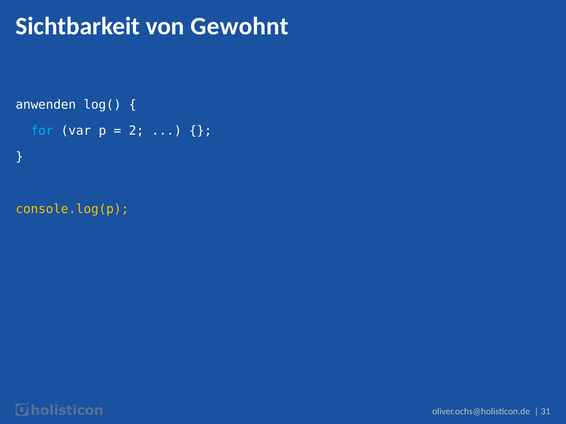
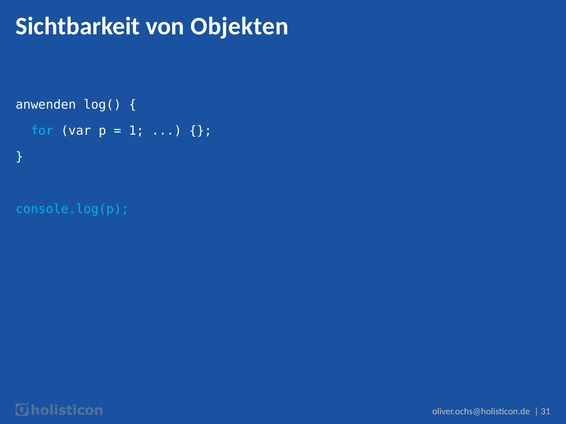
Gewohnt: Gewohnt -> Objekten (240, 26)
2: 2 -> 1 (136, 131)
console.log(p colour: yellow -> light blue (72, 209)
